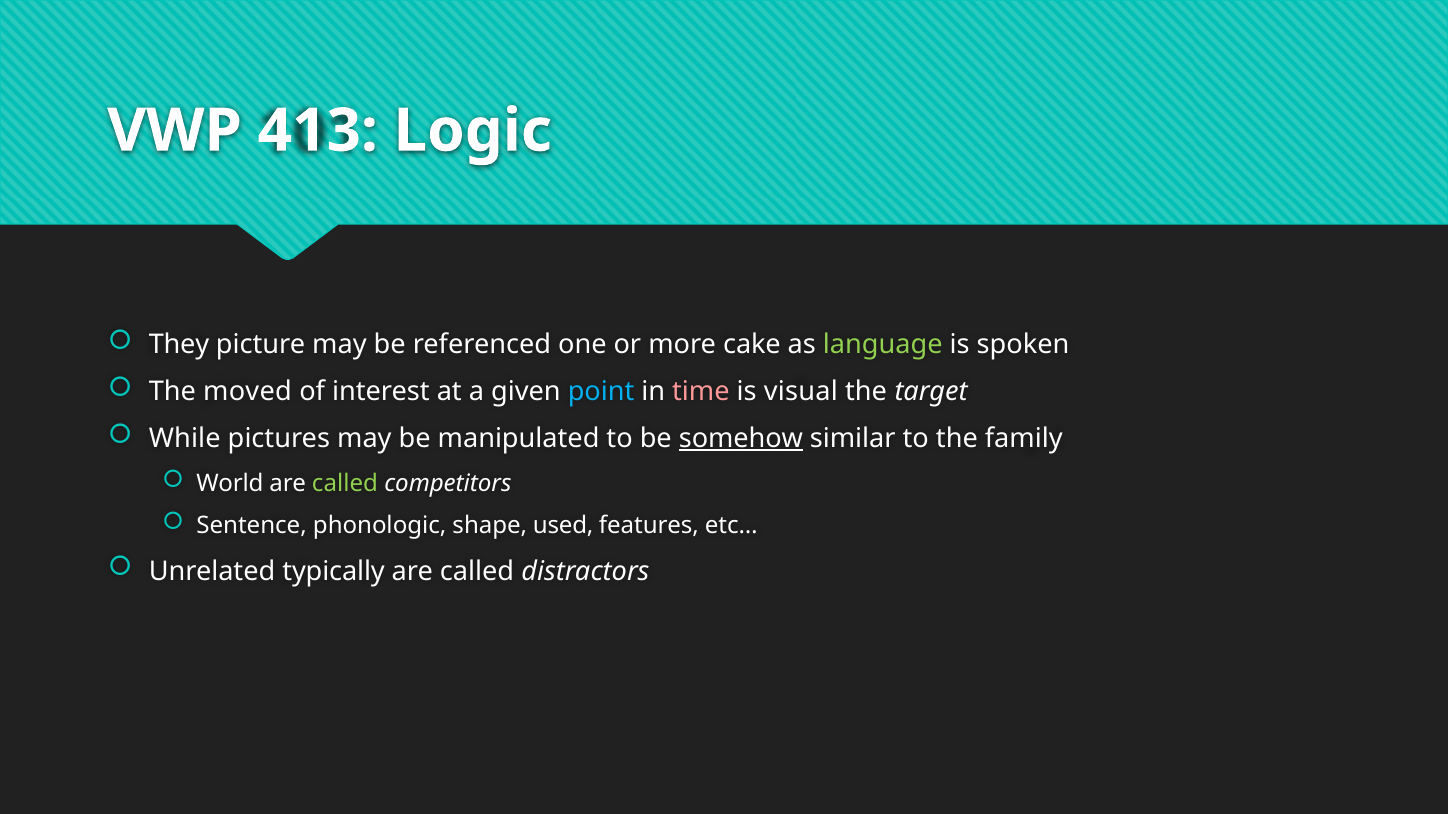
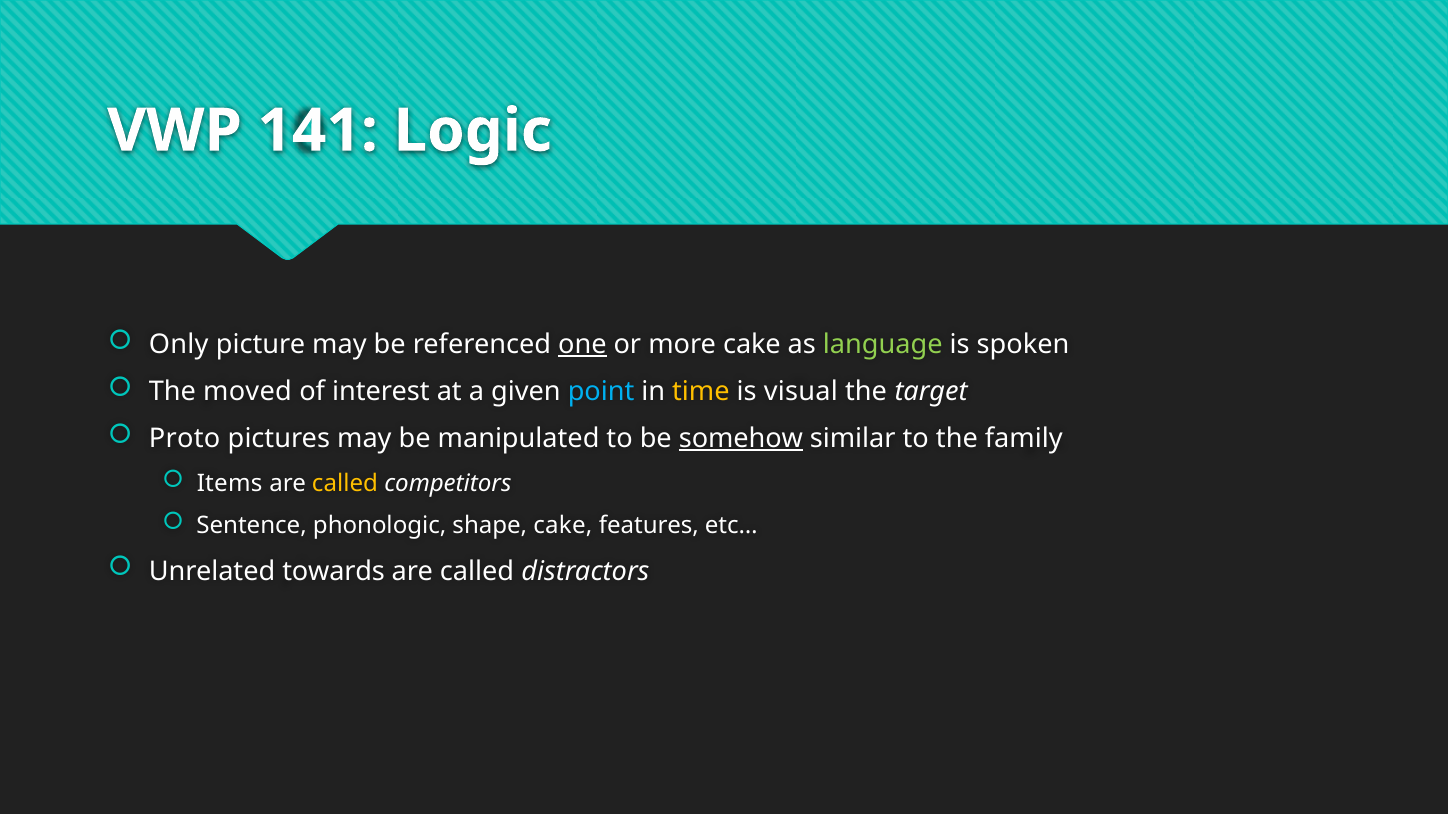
413: 413 -> 141 (318, 131)
They: They -> Only (179, 345)
one underline: none -> present (582, 345)
time colour: pink -> yellow (701, 392)
While: While -> Proto (185, 439)
World: World -> Items (230, 483)
called colour: light green -> yellow (345, 483)
shape used: used -> cake (563, 526)
typically: typically -> towards (334, 572)
